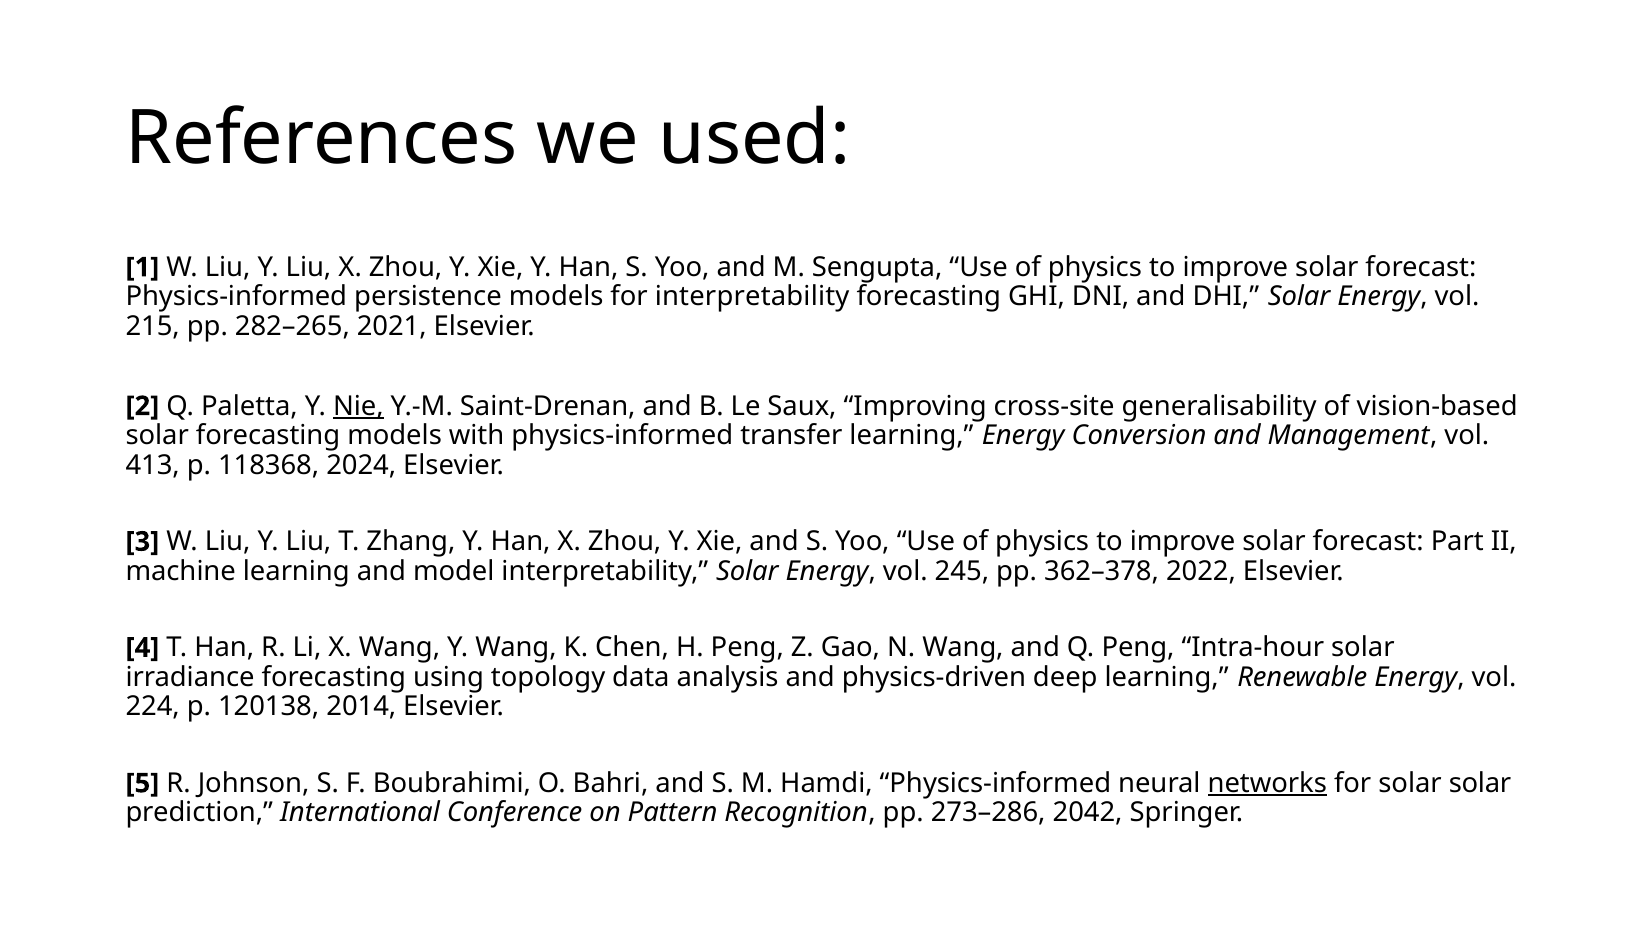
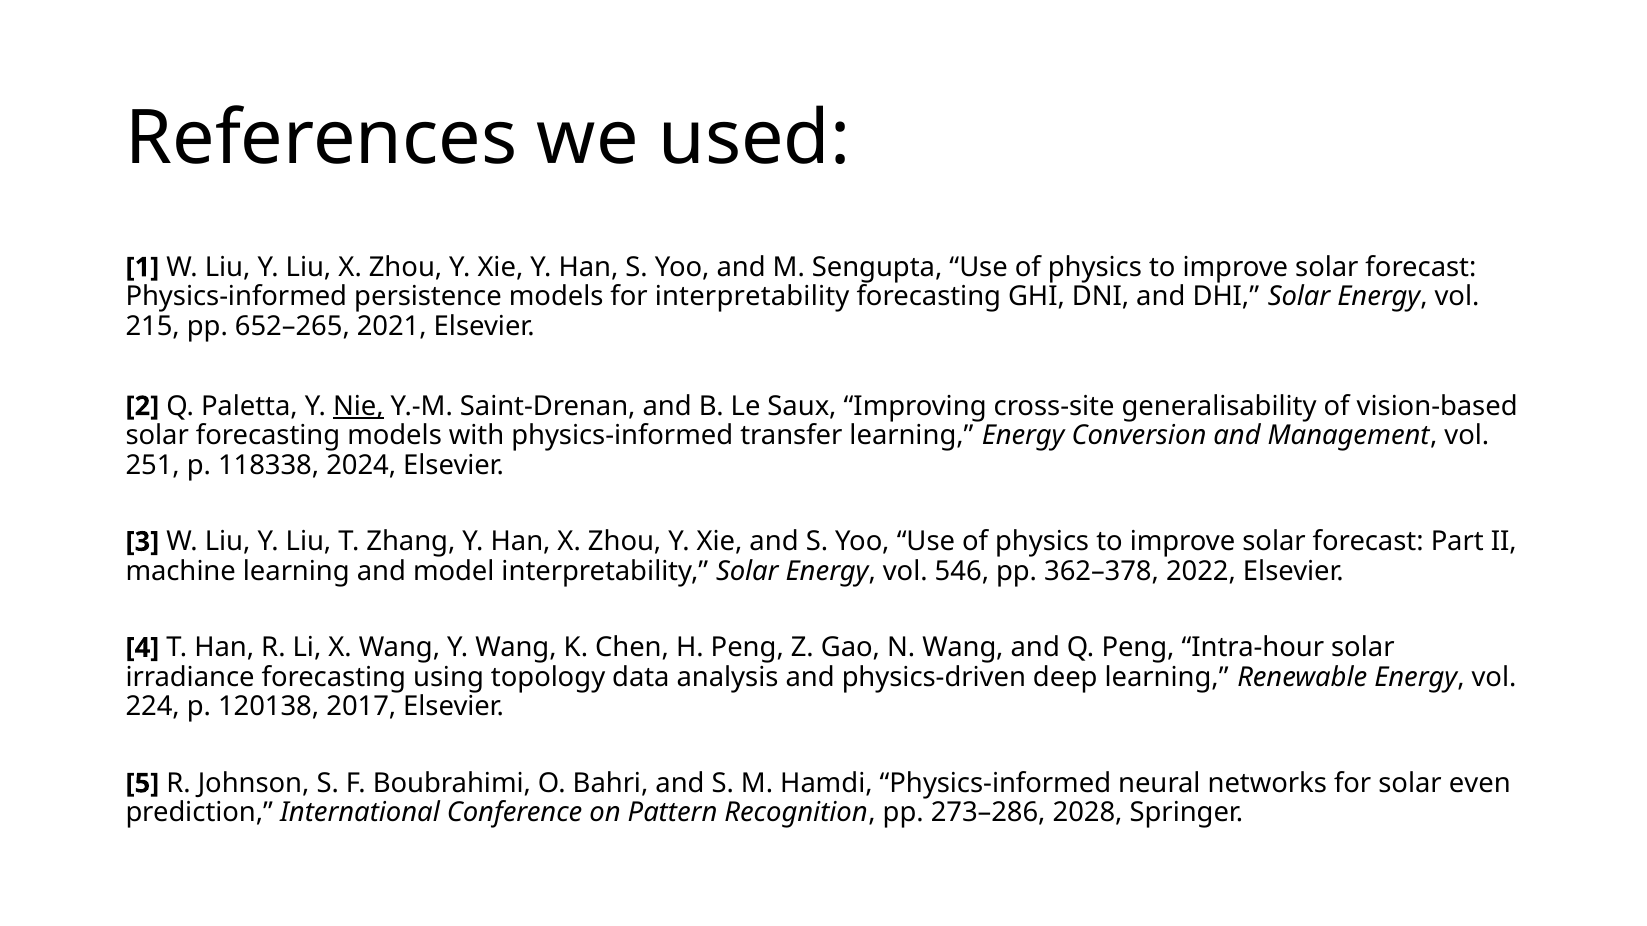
282–265: 282–265 -> 652–265 (292, 327)
413: 413 -> 251 (153, 466)
118368: 118368 -> 118338 (269, 466)
245: 245 -> 546 (962, 572)
2014: 2014 -> 2017 (361, 707)
networks underline: present -> none (1267, 784)
solar solar: solar -> even (1480, 784)
2042: 2042 -> 2028 (1088, 813)
